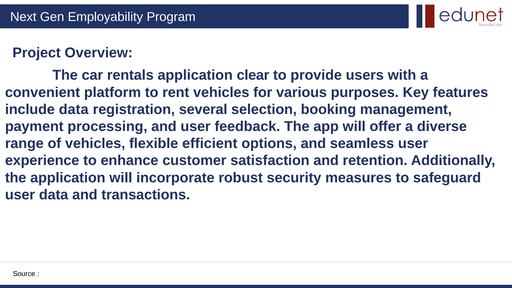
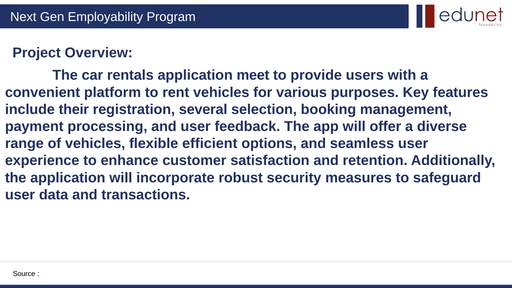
clear: clear -> meet (253, 75)
include data: data -> their (74, 109)
